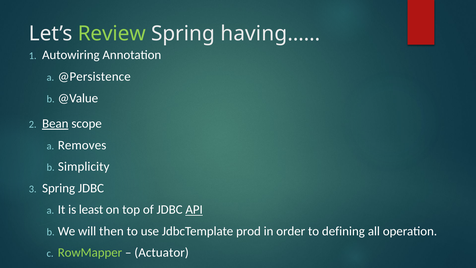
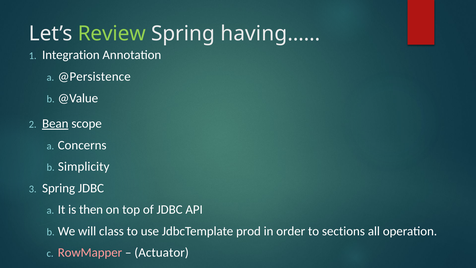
Autowiring: Autowiring -> Integration (71, 55)
Removes: Removes -> Concerns (82, 145)
least: least -> then (91, 209)
API underline: present -> none (194, 209)
then: then -> class (111, 231)
defining: defining -> sections (343, 231)
RowMapper colour: light green -> pink (90, 253)
